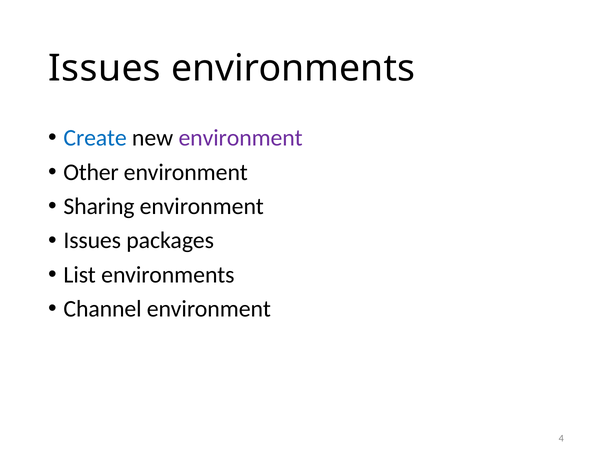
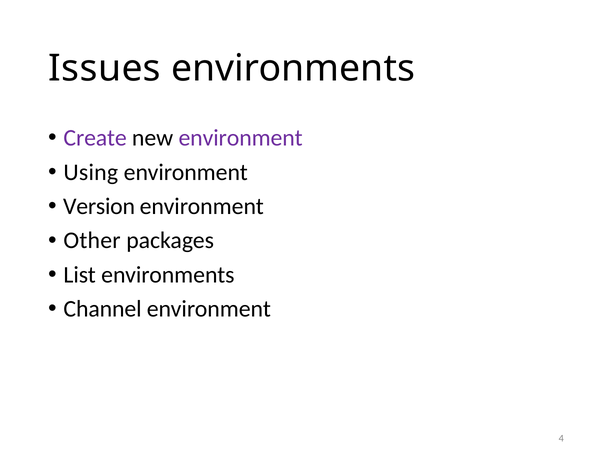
Create colour: blue -> purple (95, 138)
Other: Other -> Using (91, 172)
Sharing: Sharing -> Version (99, 206)
Issues: Issues -> Other (92, 241)
